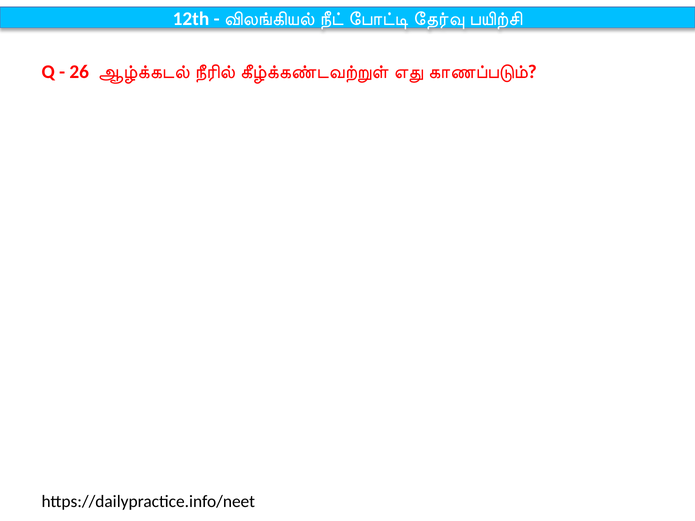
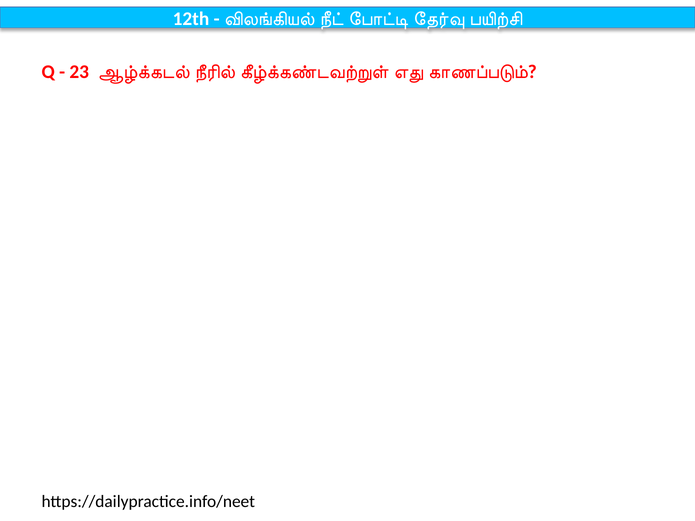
26: 26 -> 23 (79, 72)
